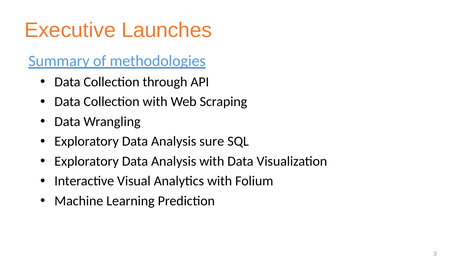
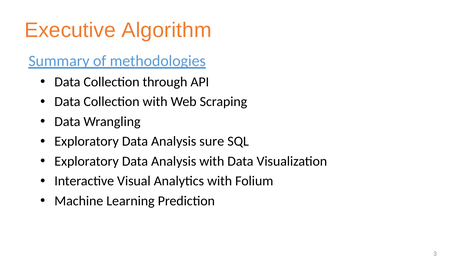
Launches: Launches -> Algorithm (167, 30)
